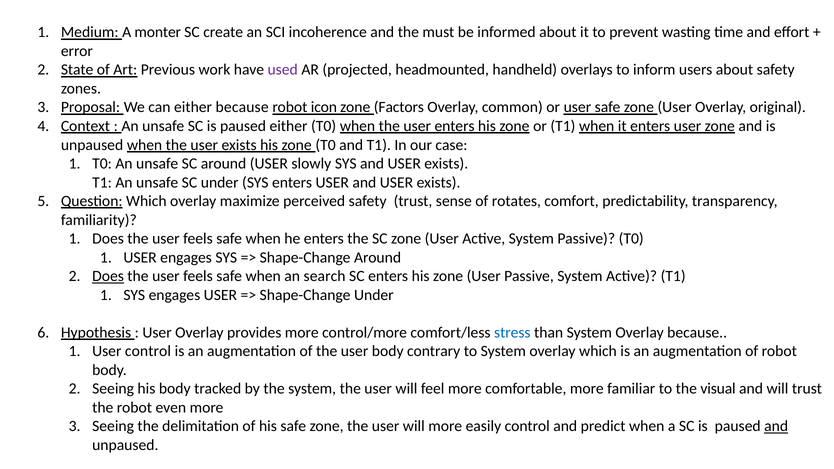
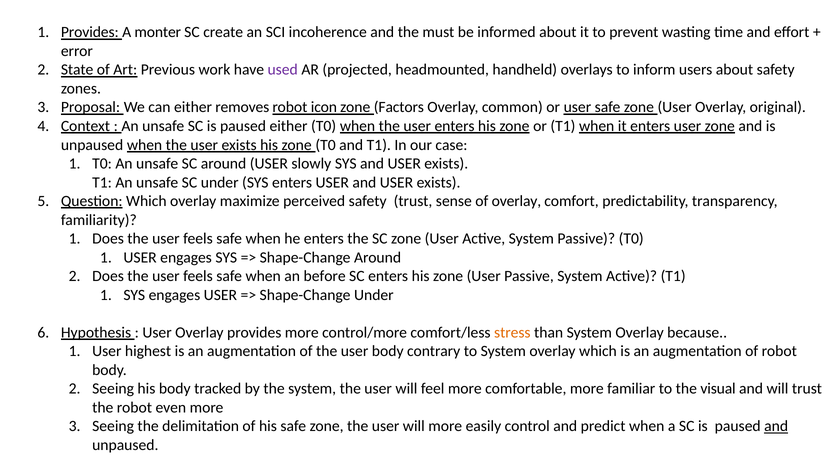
Medium: Medium -> Provides (90, 32)
either because: because -> removes (242, 107)
of rotates: rotates -> overlay (516, 201)
Does underline: present -> none (108, 276)
search: search -> before (325, 276)
stress colour: blue -> orange (512, 333)
User control: control -> highest (148, 351)
